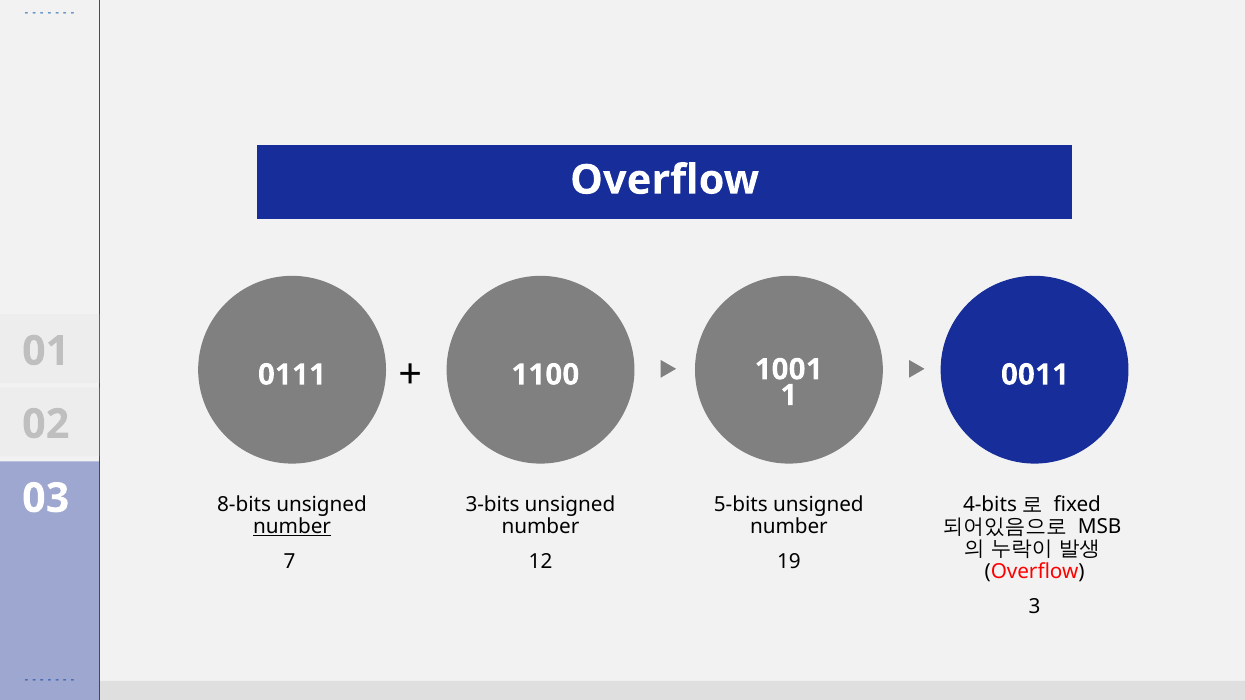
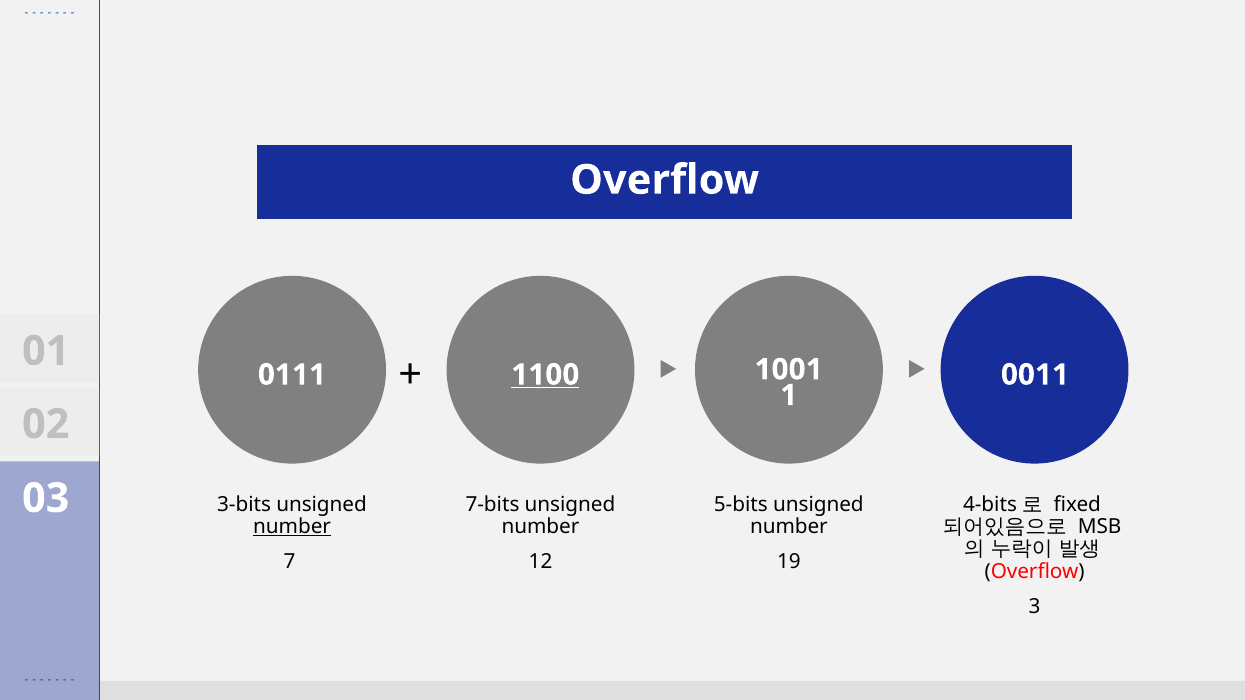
1100 underline: none -> present (545, 375)
8-bits: 8-bits -> 3-bits (244, 505)
3-bits: 3-bits -> 7-bits (492, 505)
